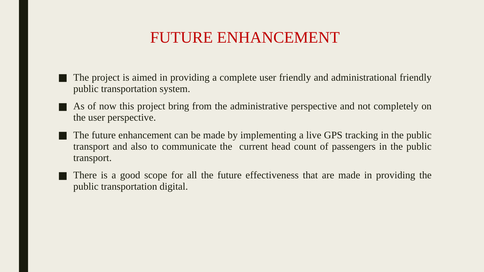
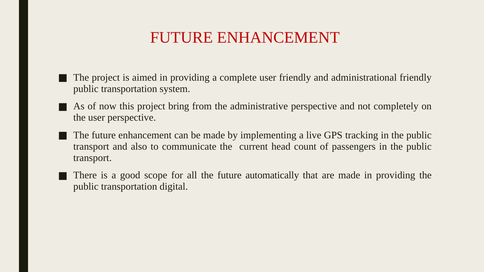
effectiveness: effectiveness -> automatically (272, 175)
